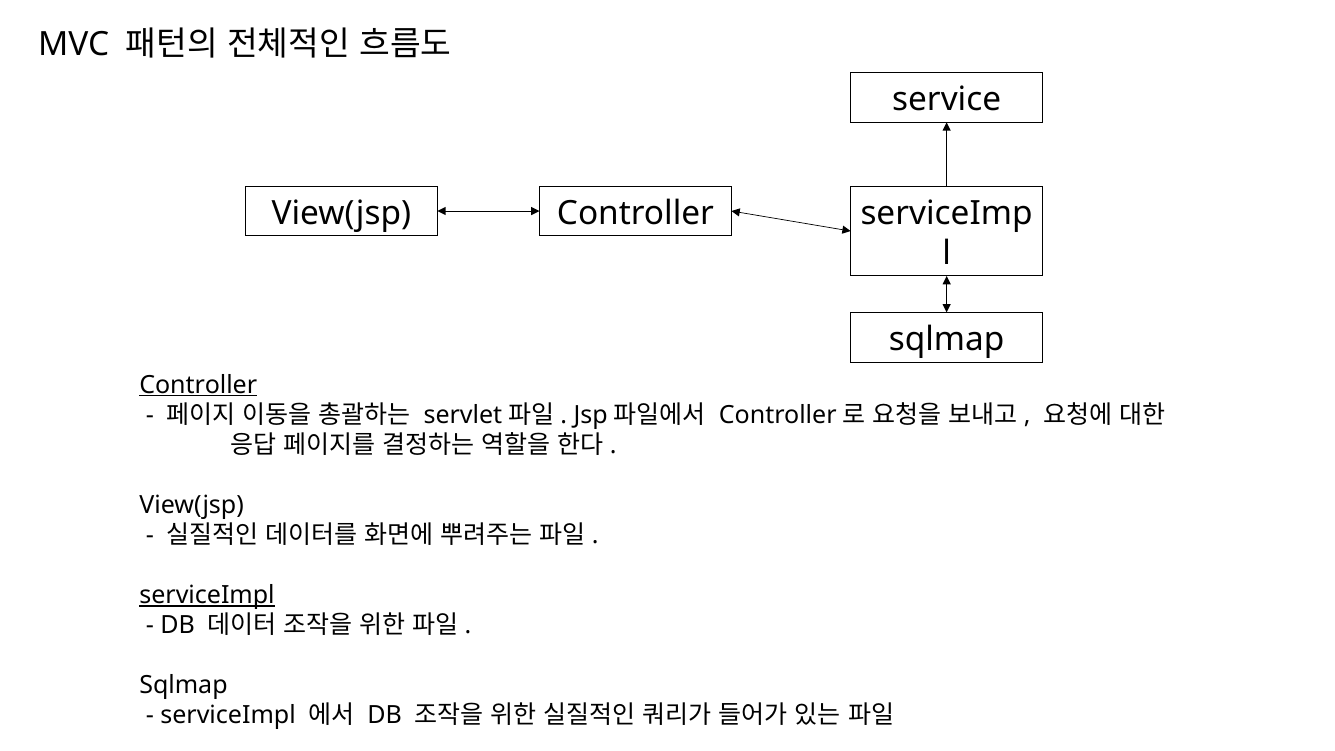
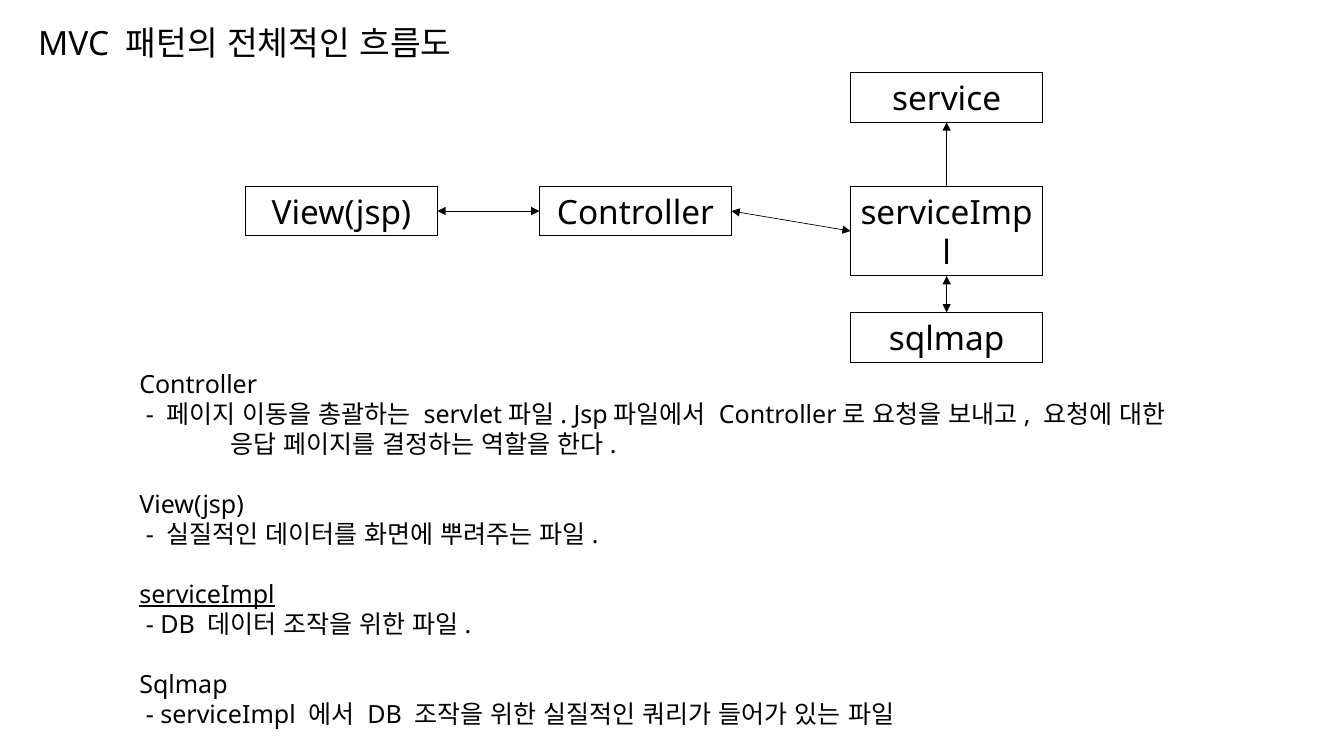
Controller underline: present -> none (198, 385)
